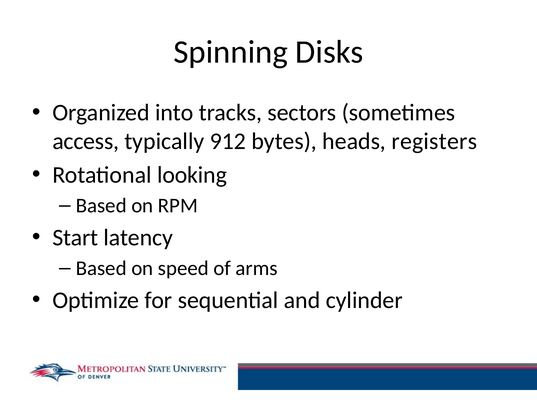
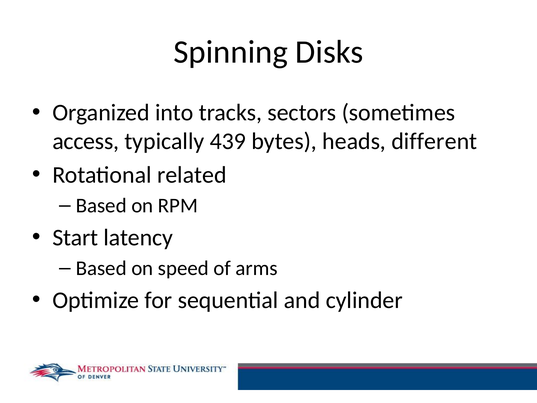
912: 912 -> 439 (228, 141)
registers: registers -> different (434, 141)
looking: looking -> related (192, 175)
